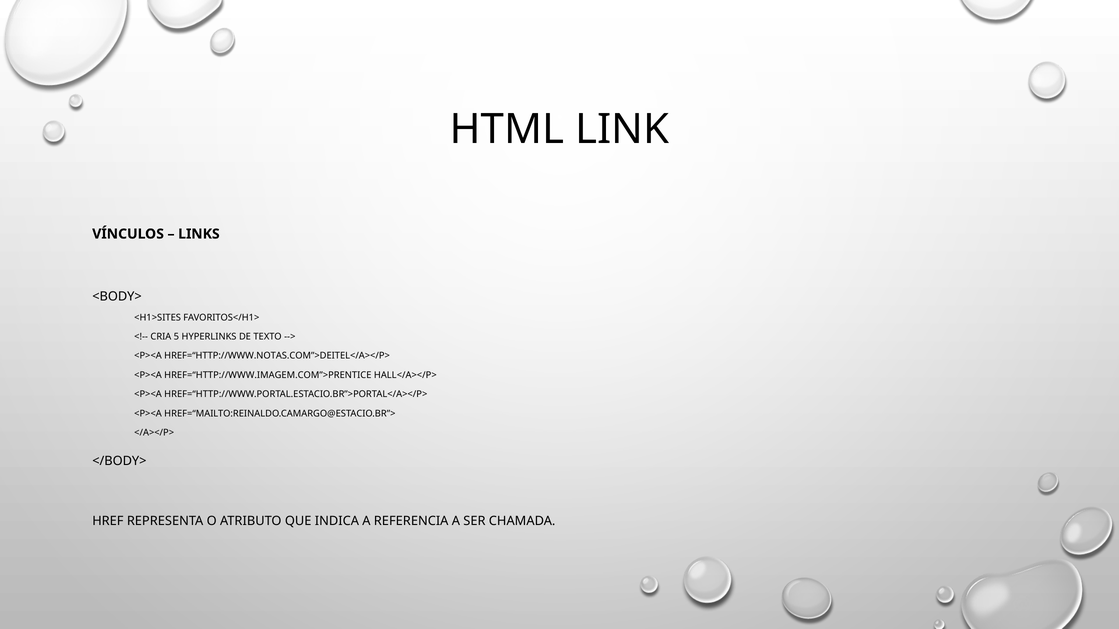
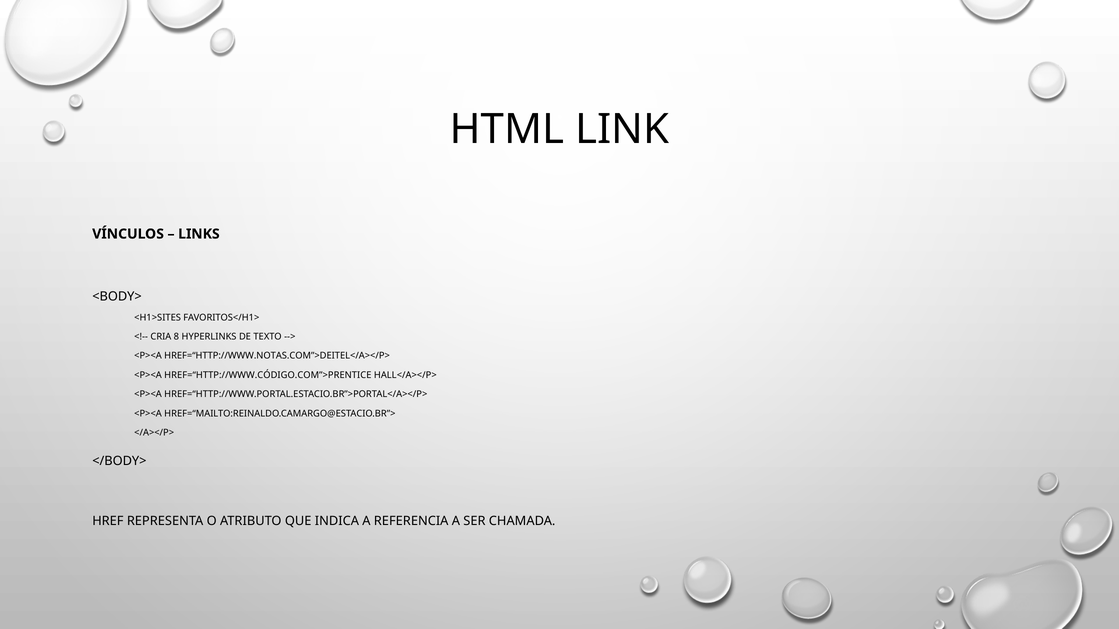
5: 5 -> 8 (176, 337)
HREF=“HTTP://WWW.IMAGEM.COM”>PRENTICE: HREF=“HTTP://WWW.IMAGEM.COM”>PRENTICE -> HREF=“HTTP://WWW.CÓDIGO.COM”>PRENTICE (268, 375)
